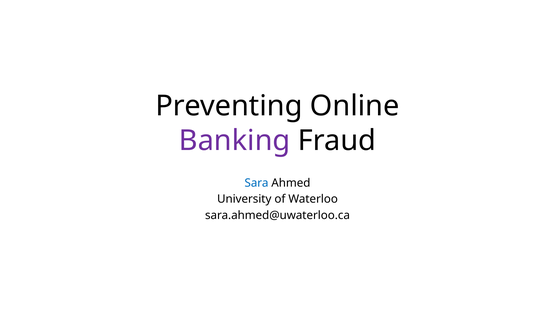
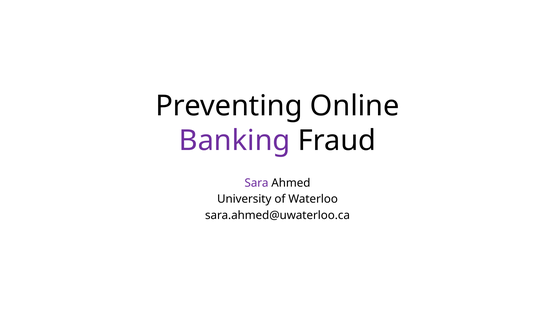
Sara colour: blue -> purple (257, 183)
